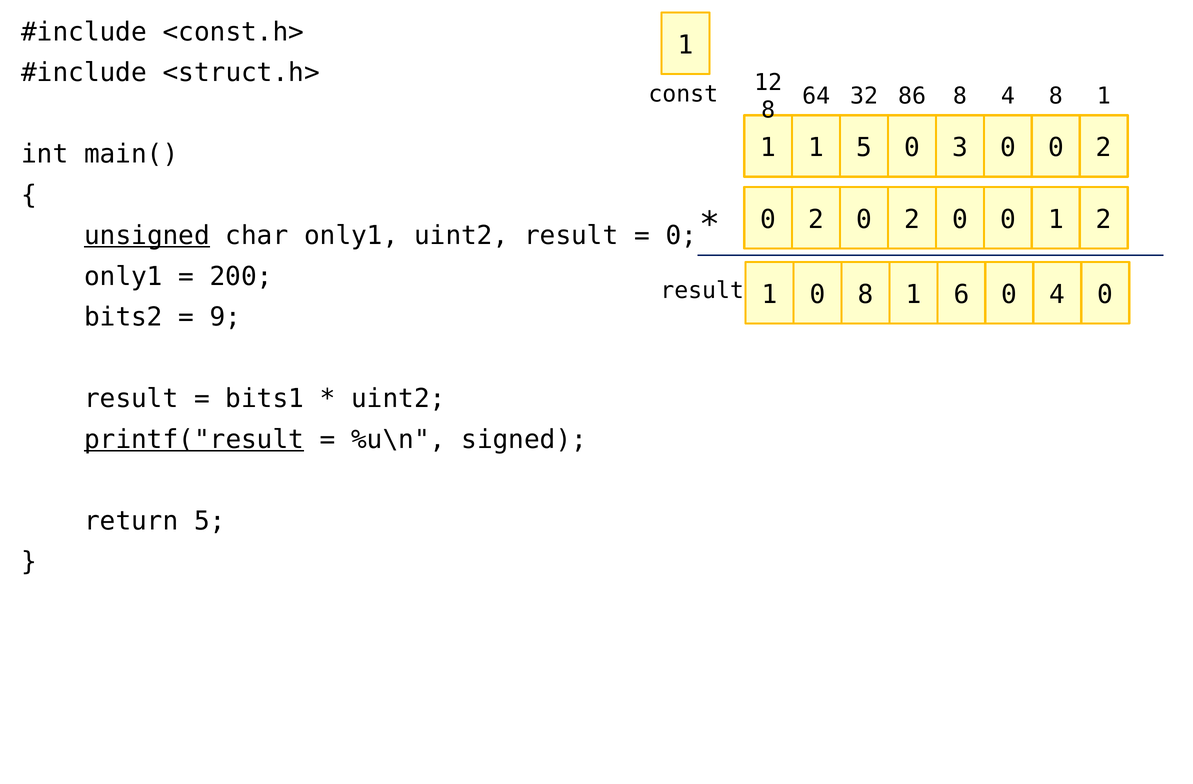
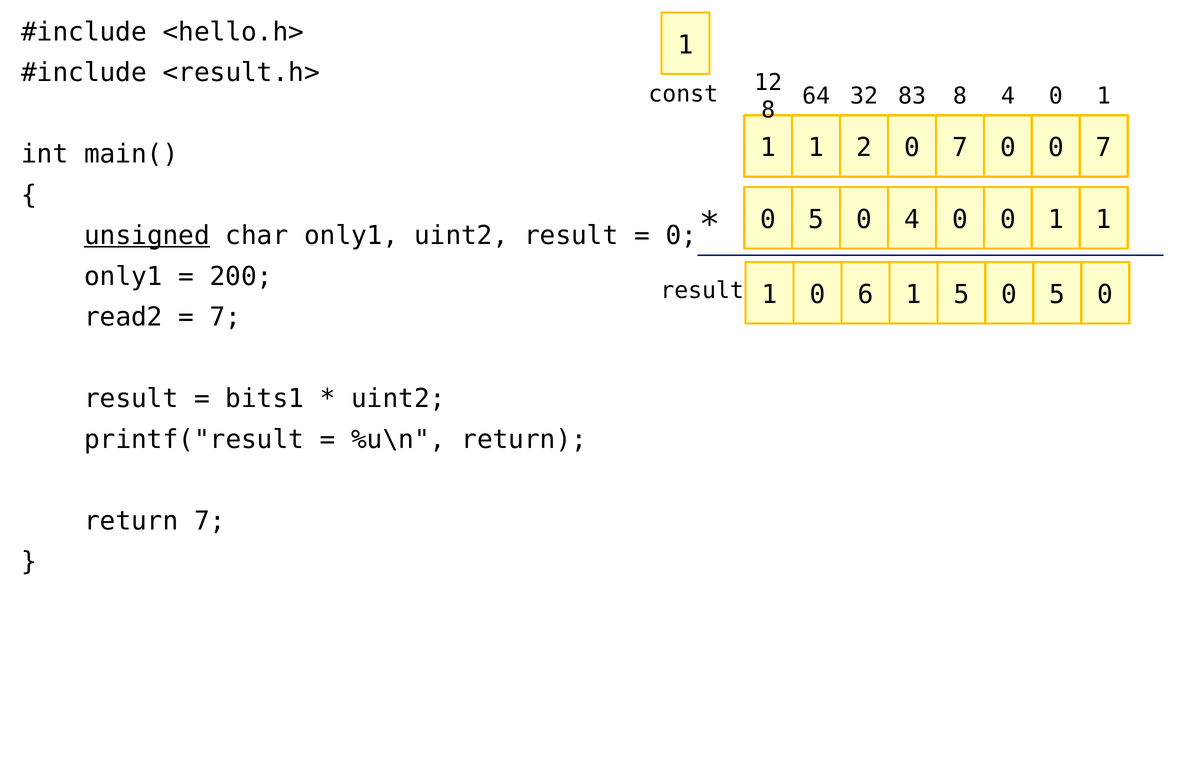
<const.h>: <const.h> -> <hello.h> (233, 32)
<struct.h>: <struct.h> -> <result.h> (241, 73)
86: 86 -> 83 (912, 96)
8 4 8: 8 -> 0 (1056, 96)
1 5: 5 -> 2 (864, 148)
3: 3 -> 7 (960, 148)
0 0 2: 2 -> 7 (1104, 148)
2: 2 -> 5 (816, 219)
2: 2 -> 4 (912, 219)
0 1 2: 2 -> 1 (1104, 219)
0 8: 8 -> 6 (865, 294)
1 6: 6 -> 5 (961, 294)
4: 4 -> 5 (1057, 294)
bits2: bits2 -> read2 (123, 317)
9: 9 -> 7 (226, 317)
printf("result underline: present -> none (194, 439)
%u\n signed: signed -> return (524, 439)
return 5: 5 -> 7 (210, 521)
